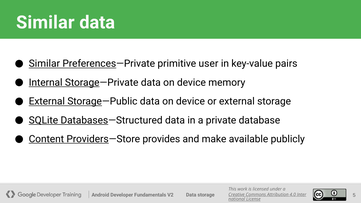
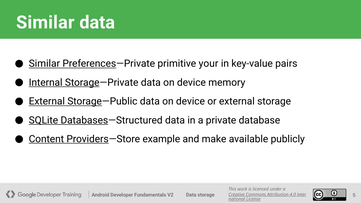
user: user -> your (208, 64)
provides: provides -> example (161, 139)
